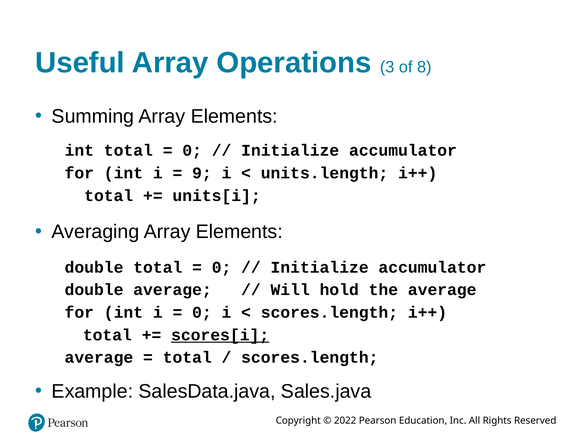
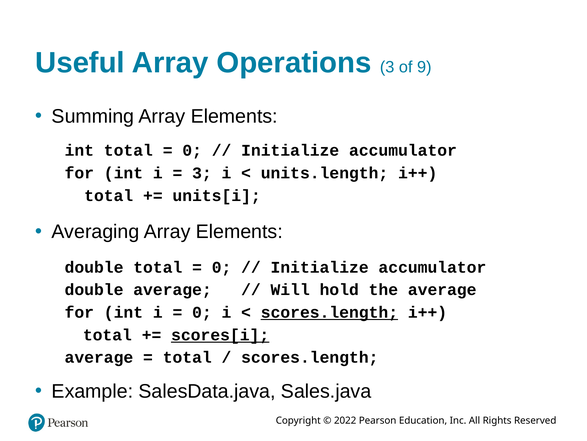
8: 8 -> 9 (424, 67)
9: 9 -> 3 (202, 173)
scores.length underline: none -> present (329, 312)
